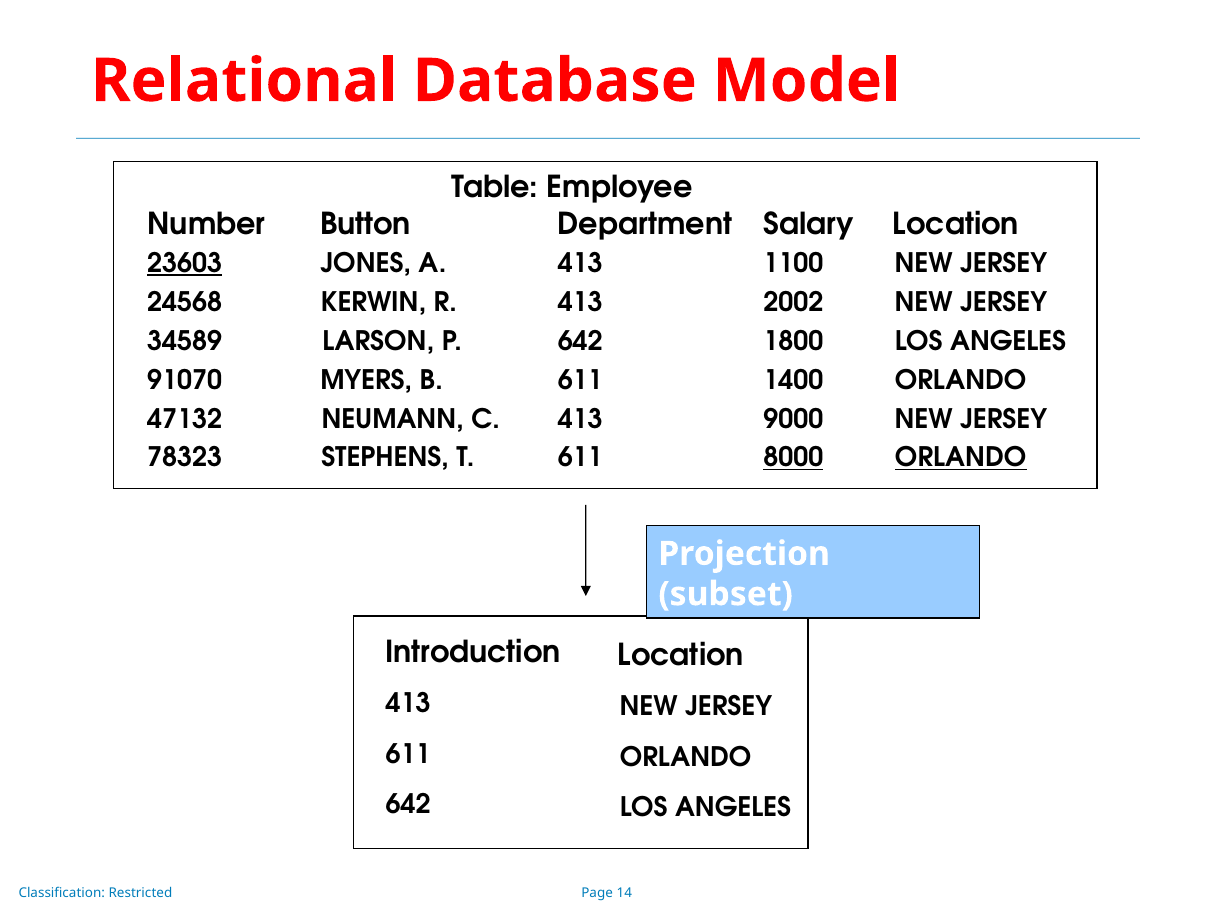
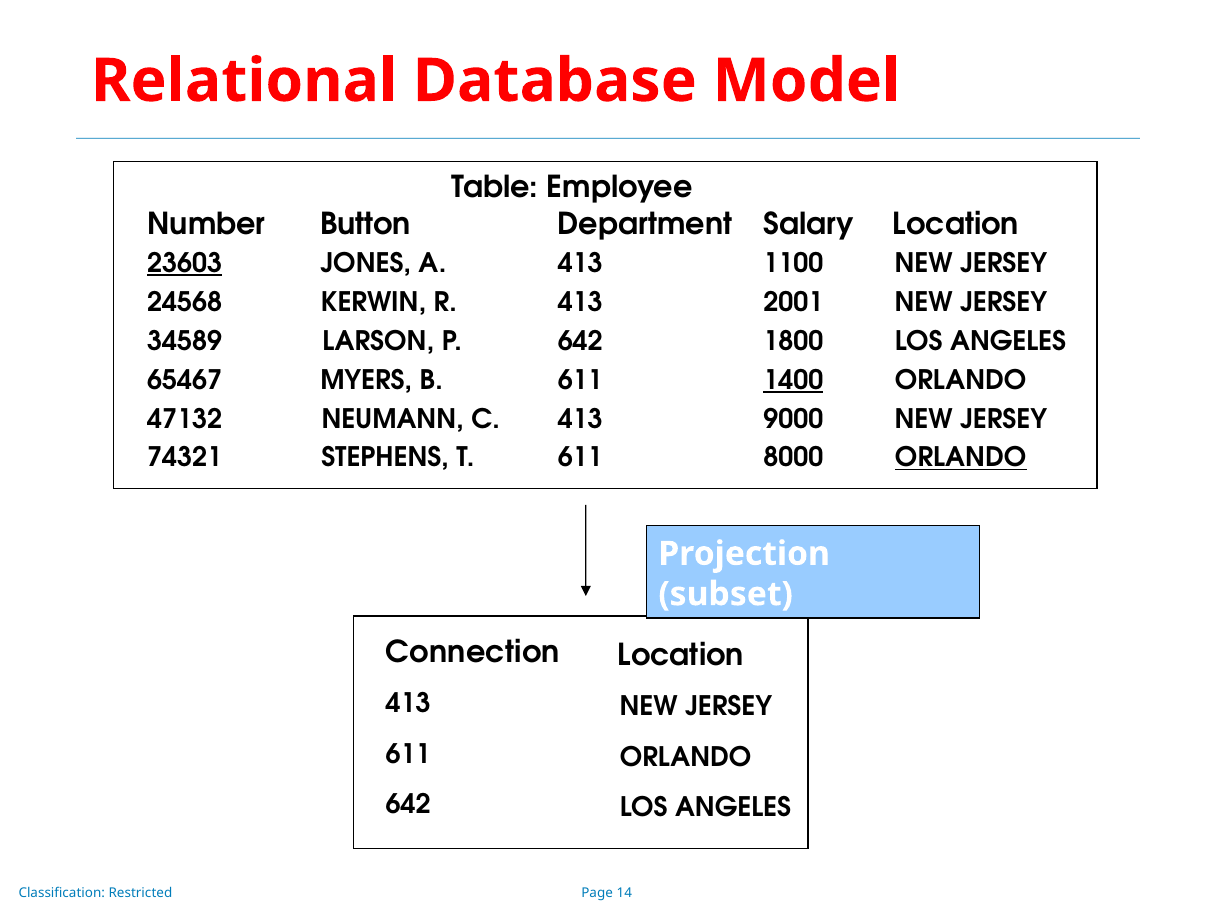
2002: 2002 -> 2001 (793, 302)
91070: 91070 -> 65467 (185, 380)
1400 underline: none -> present (793, 380)
78323: 78323 -> 74321 (185, 458)
8000 underline: present -> none (793, 458)
Introduction: Introduction -> Connection (473, 652)
